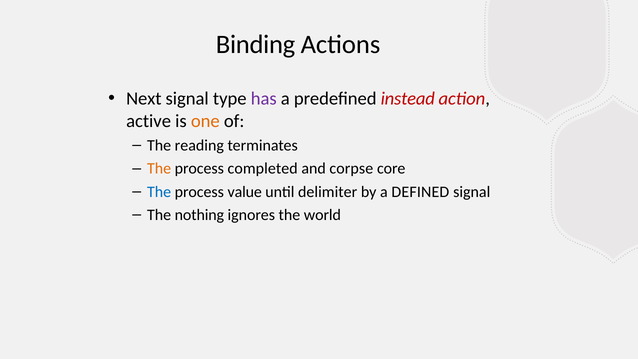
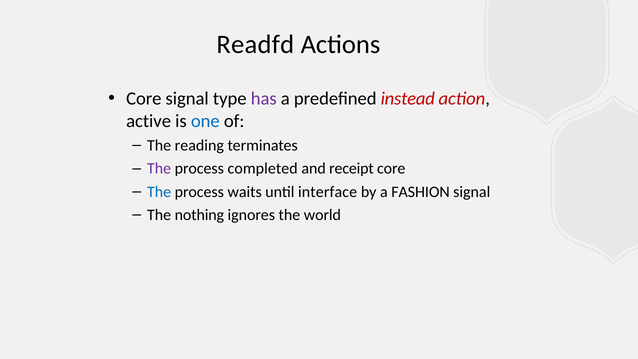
Binding: Binding -> Readfd (255, 45)
Next: Next -> Core (144, 99)
one colour: orange -> blue (205, 121)
The colour: orange -> purple (159, 169)
corpse: corpse -> receipt (351, 169)
value: value -> waits (245, 192)
delimiter: delimiter -> interface (328, 192)
DEFINED: DEFINED -> FASHION (420, 192)
